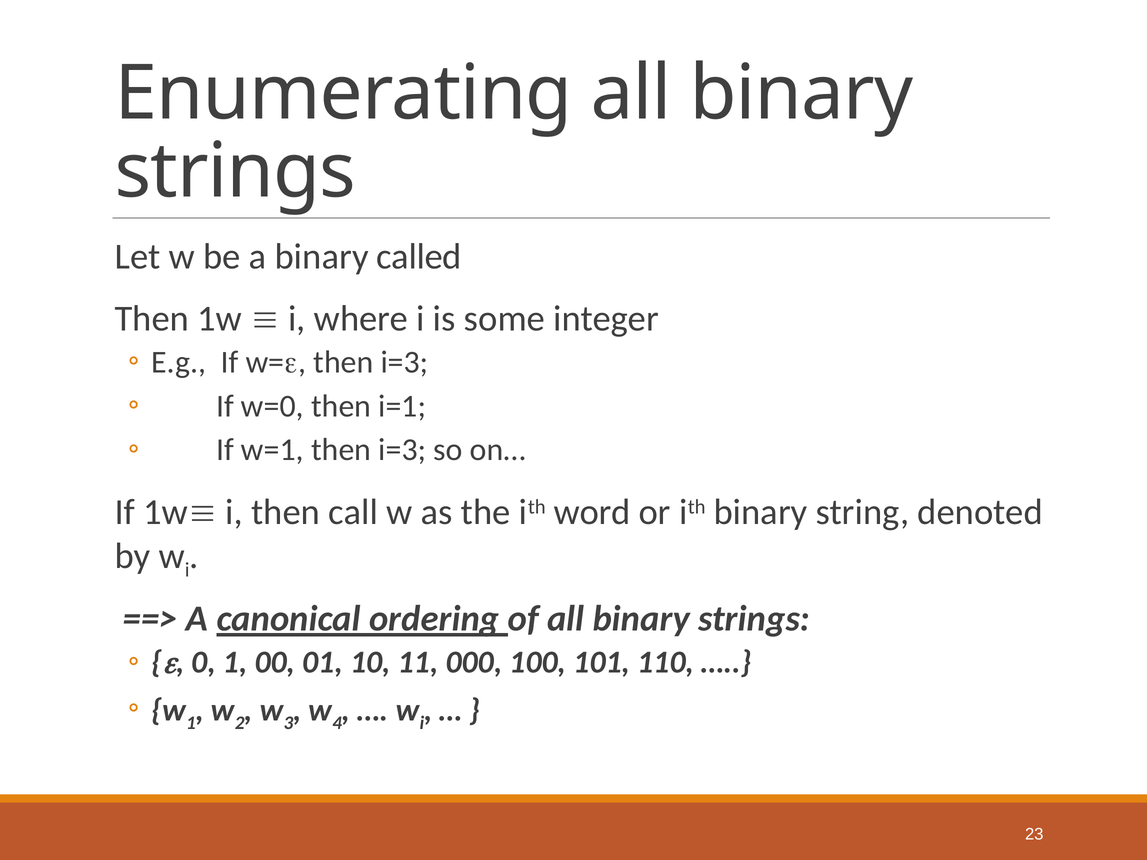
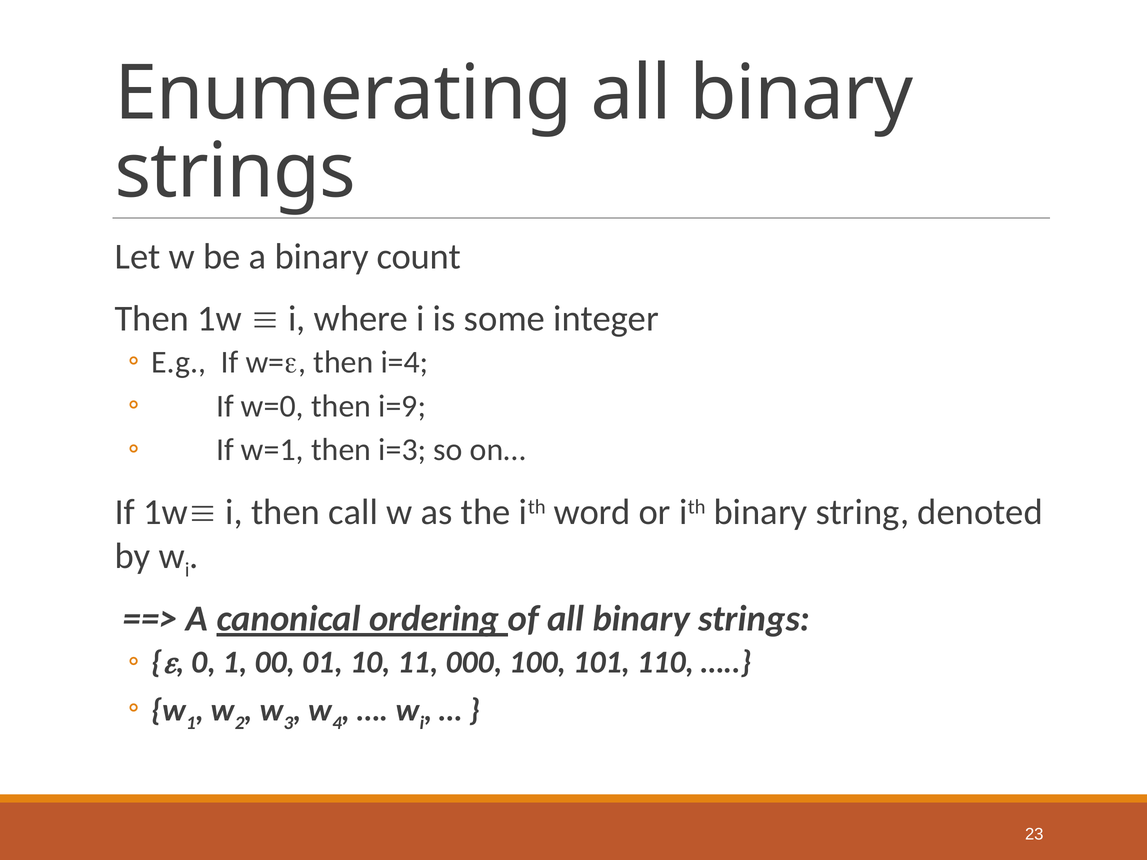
called: called -> count (419, 257)
w= then i=3: i=3 -> i=4 (404, 362)
i=1: i=1 -> i=9 (402, 406)
